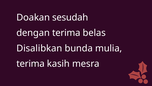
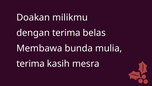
sesudah: sesudah -> milikmu (70, 17)
Disalibkan: Disalibkan -> Membawa (39, 48)
